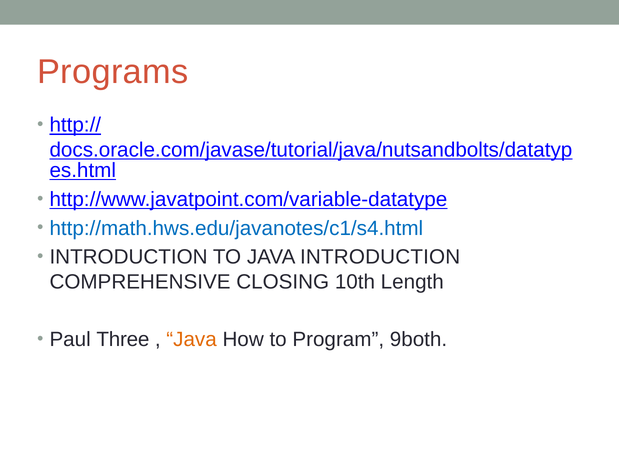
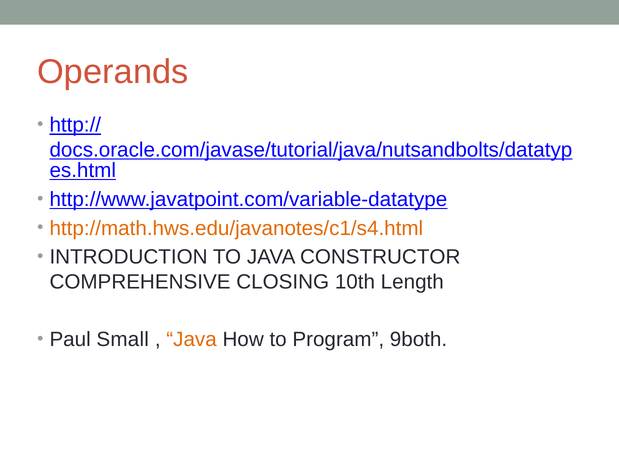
Programs: Programs -> Operands (113, 72)
http://math.hws.edu/javanotes/c1/s4.html colour: blue -> orange (236, 228)
JAVA INTRODUCTION: INTRODUCTION -> CONSTRUCTOR (380, 257)
Three: Three -> Small (123, 340)
